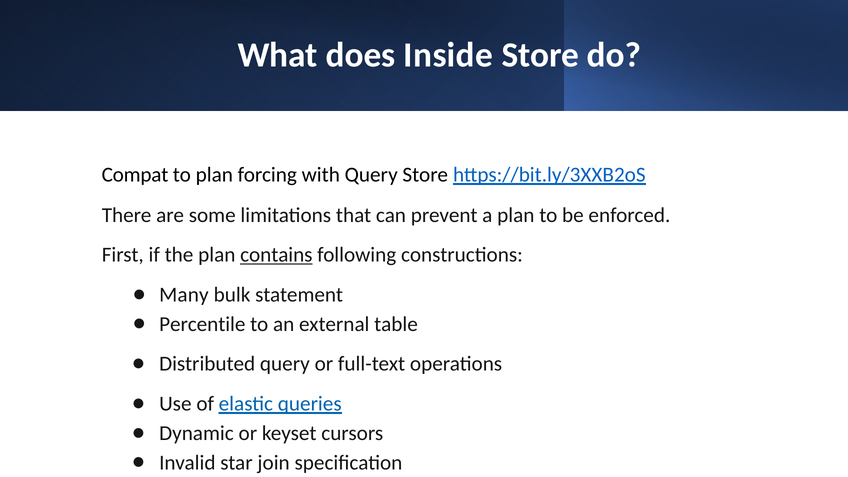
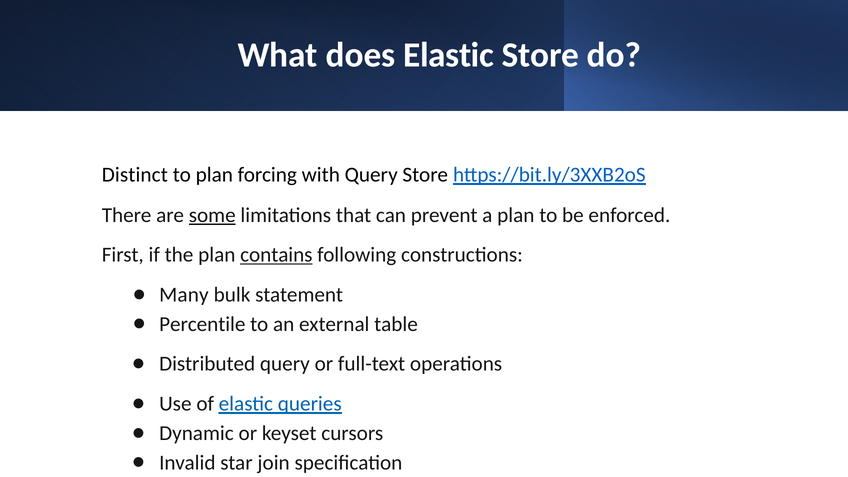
does Inside: Inside -> Elastic (449, 55)
Compat: Compat -> Distinct (135, 175)
some underline: none -> present (212, 215)
